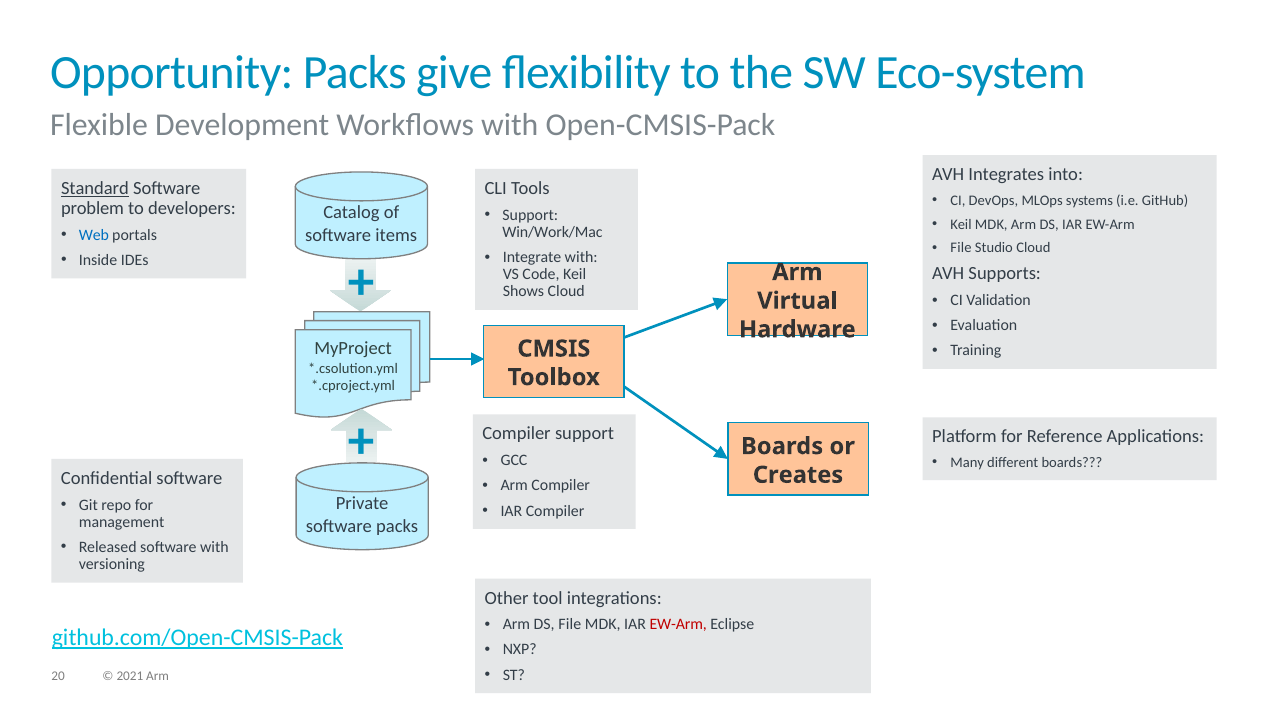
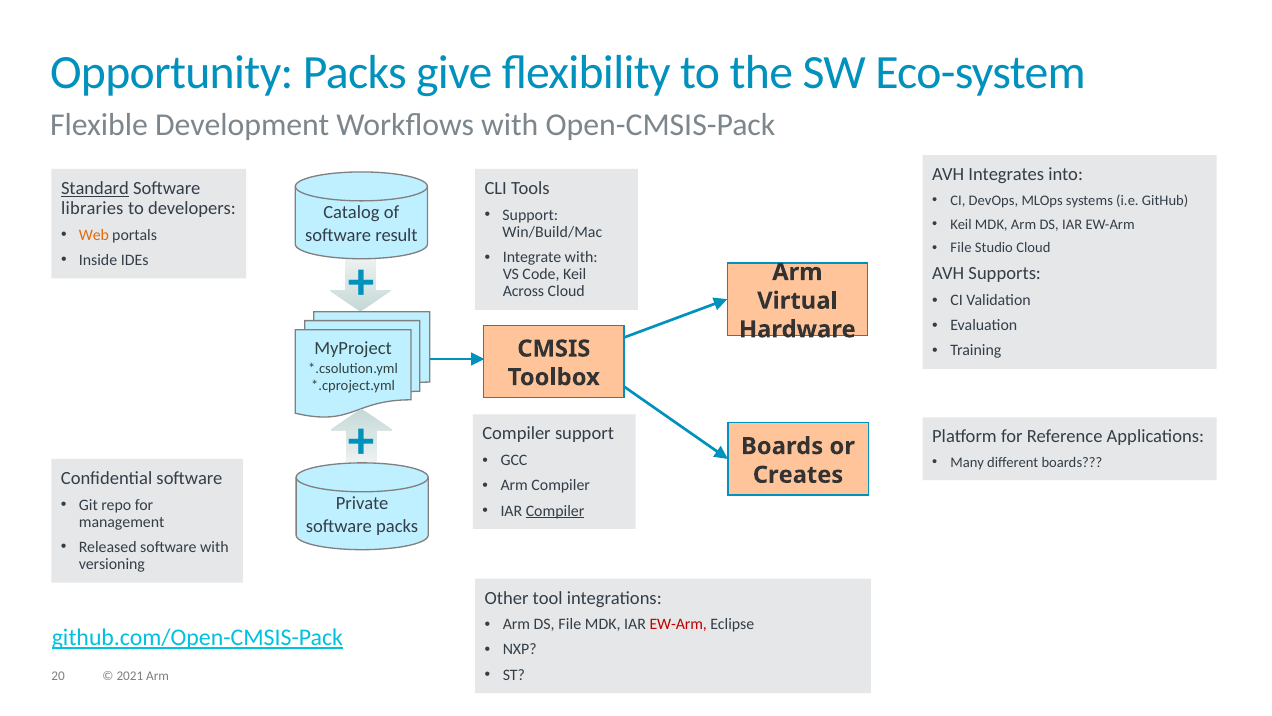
problem: problem -> libraries (92, 208)
Win/Work/Mac: Win/Work/Mac -> Win/Build/Mac (552, 232)
Web colour: blue -> orange (94, 235)
items: items -> result (396, 235)
Shows: Shows -> Across (523, 292)
Compiler underline: none -> present (555, 510)
